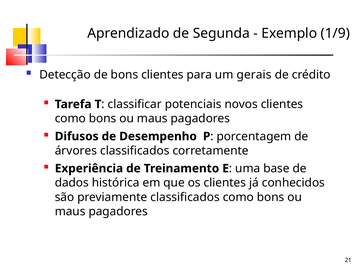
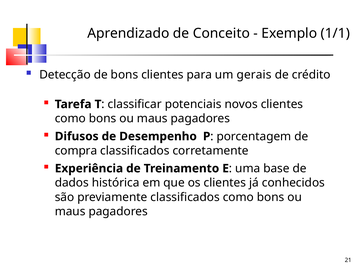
Segunda: Segunda -> Conceito (221, 33)
1/9: 1/9 -> 1/1 (335, 33)
árvores: árvores -> compra (76, 151)
